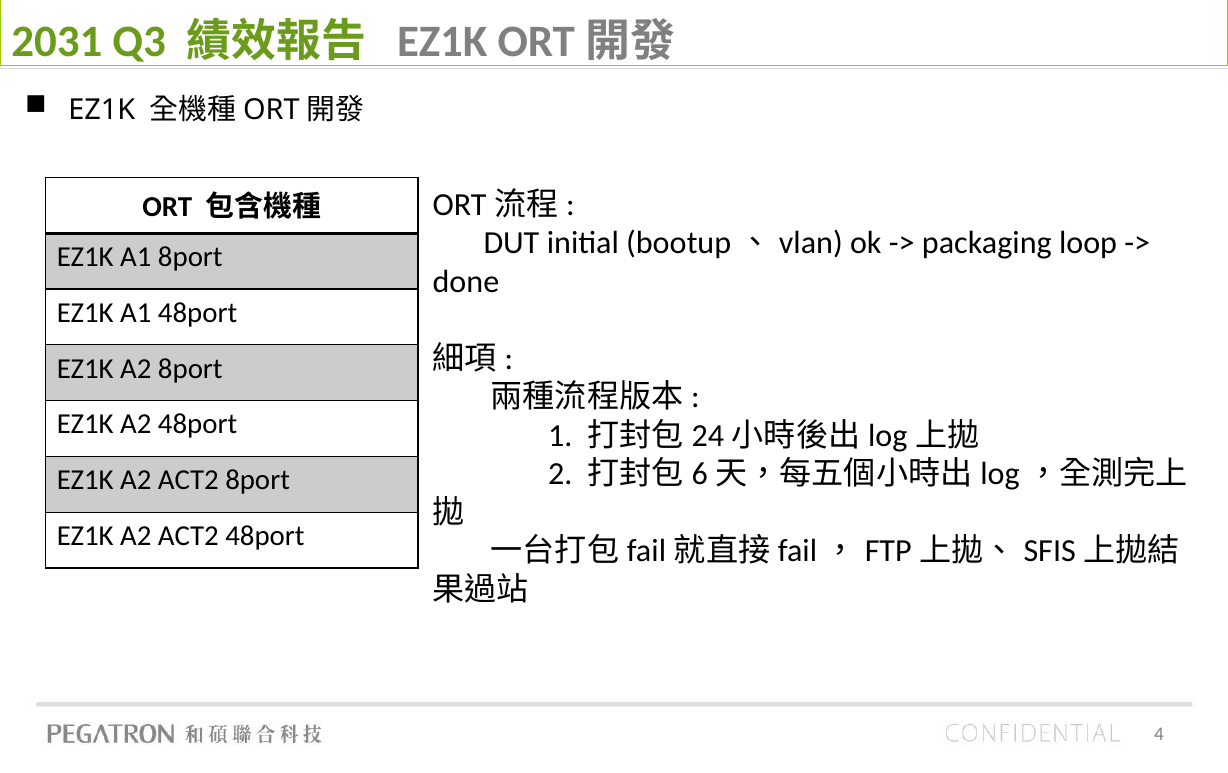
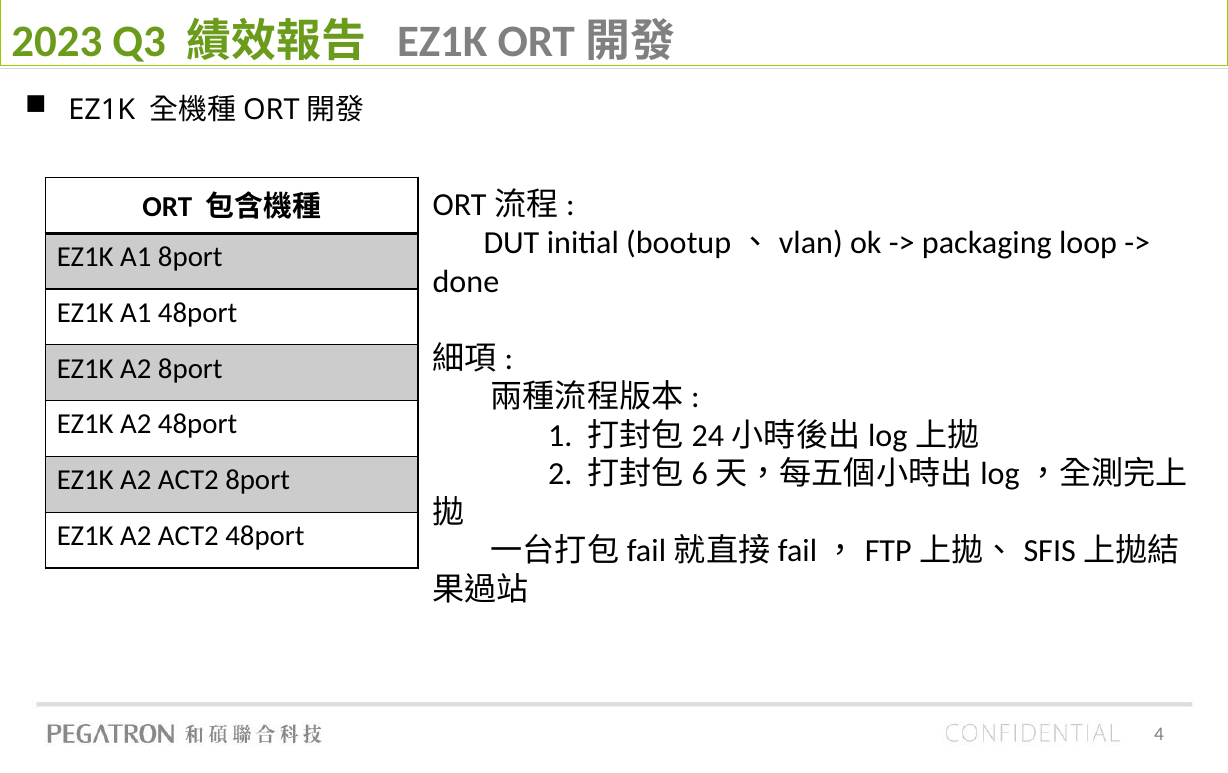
2031: 2031 -> 2023 (57, 42)
